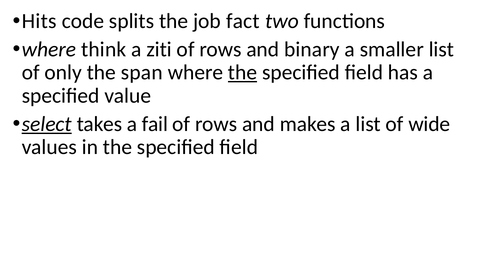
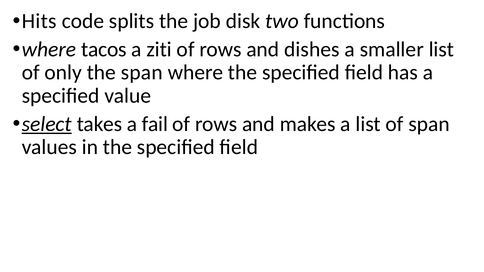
fact: fact -> disk (243, 21)
think: think -> tacos (104, 49)
binary: binary -> dishes (312, 49)
the underline: present -> none (243, 73)
of wide: wide -> span (429, 124)
